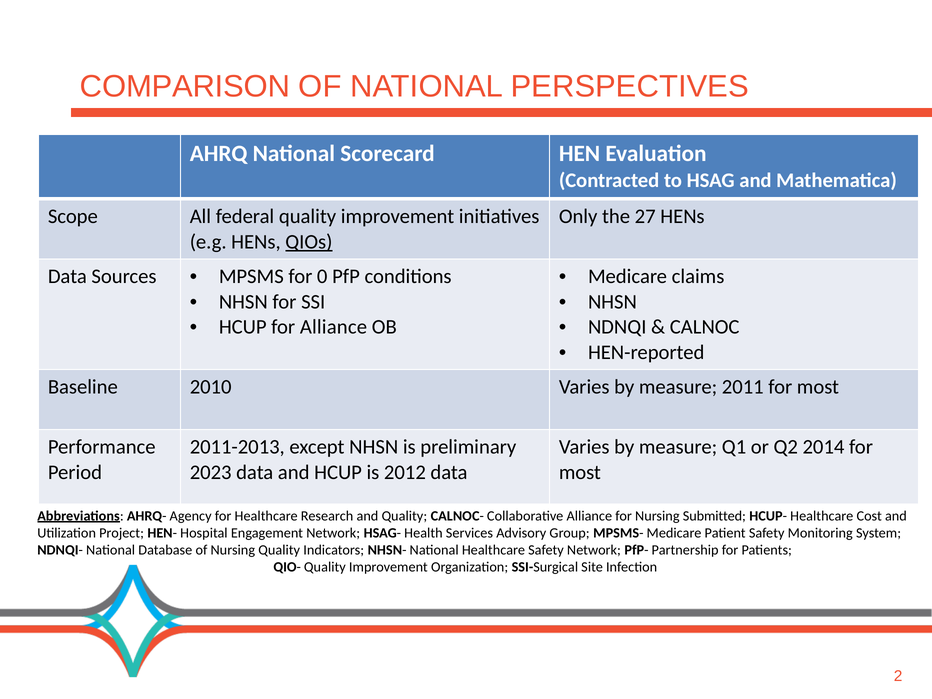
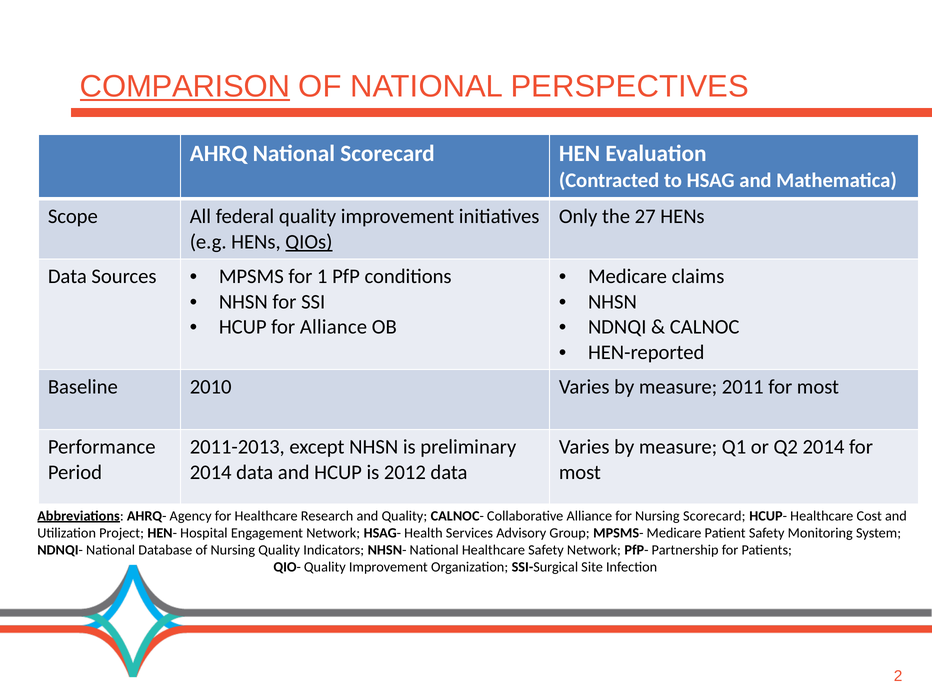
COMPARISON underline: none -> present (185, 87)
0: 0 -> 1 (322, 276)
2023: 2023 -> 2014 (211, 472)
Nursing Submitted: Submitted -> Scorecard (714, 516)
